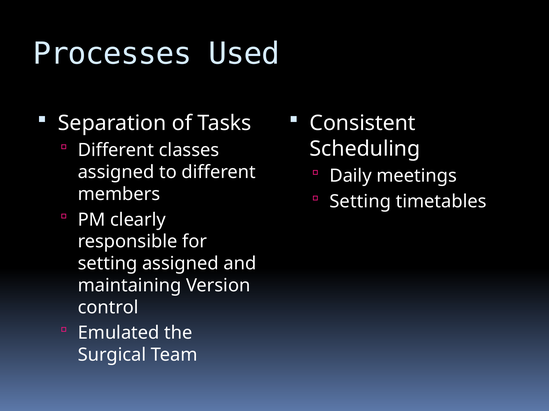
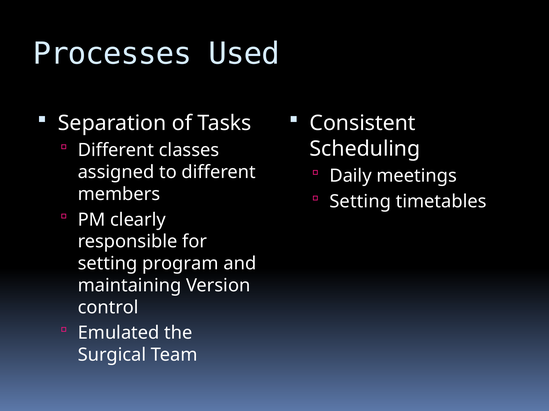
setting assigned: assigned -> program (180, 264)
